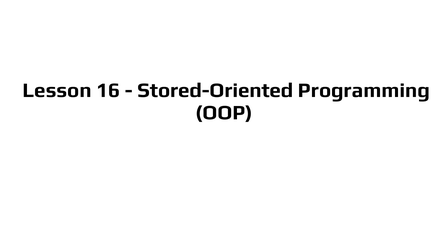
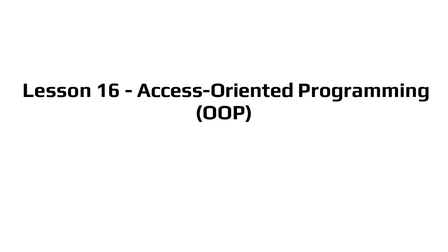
Stored-Oriented: Stored-Oriented -> Access-Oriented (216, 90)
